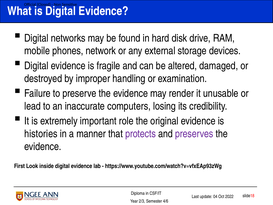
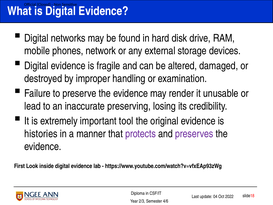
computers: computers -> preserving (129, 106)
role: role -> tool (126, 121)
